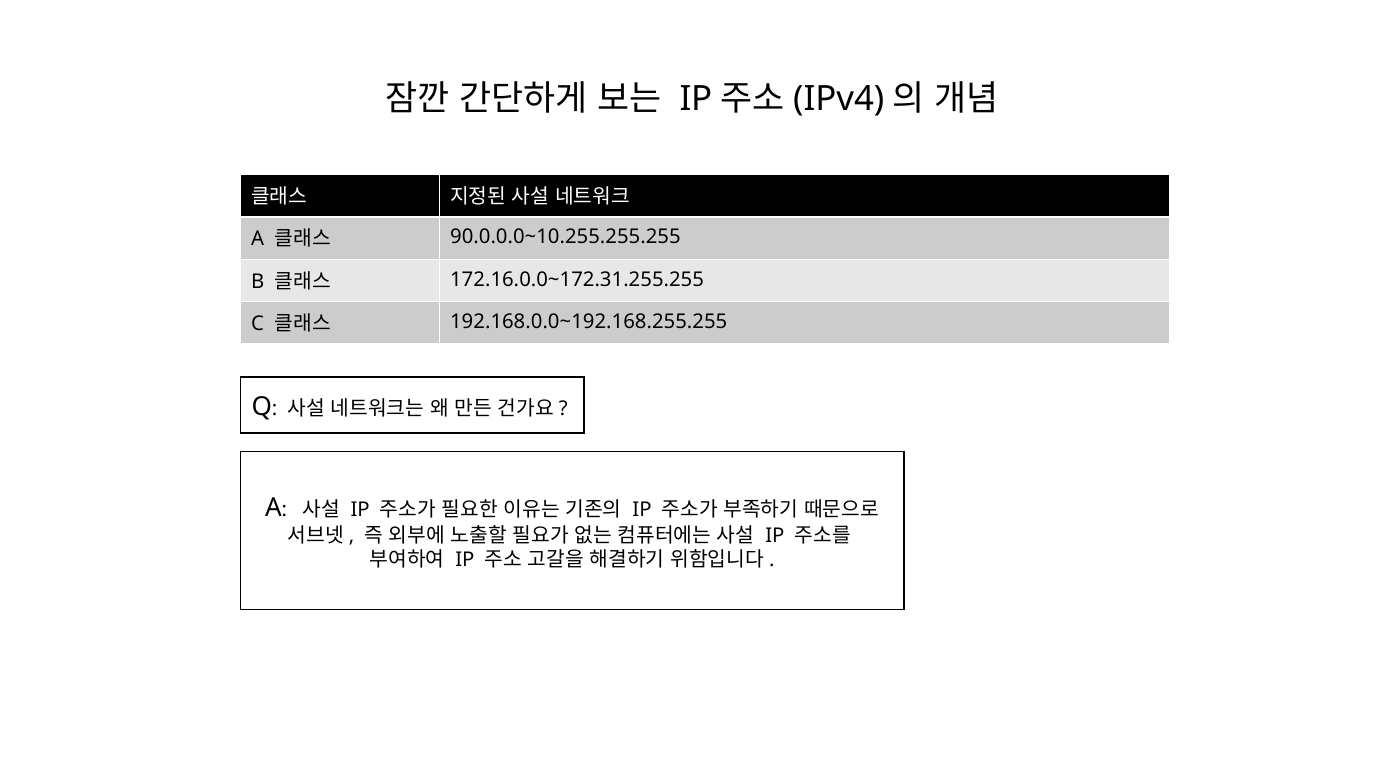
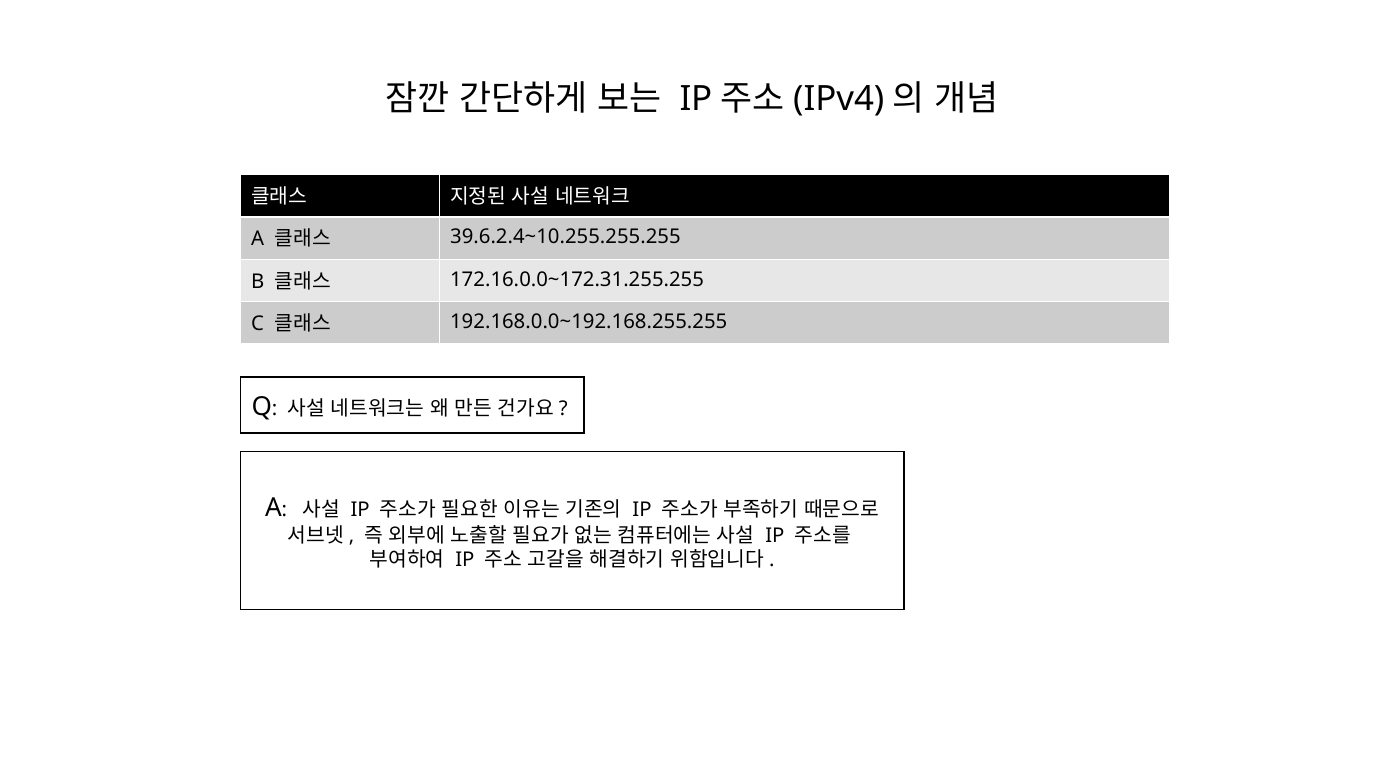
90.0.0.0~10.255.255.255: 90.0.0.0~10.255.255.255 -> 39.6.2.4~10.255.255.255 (565, 237)
